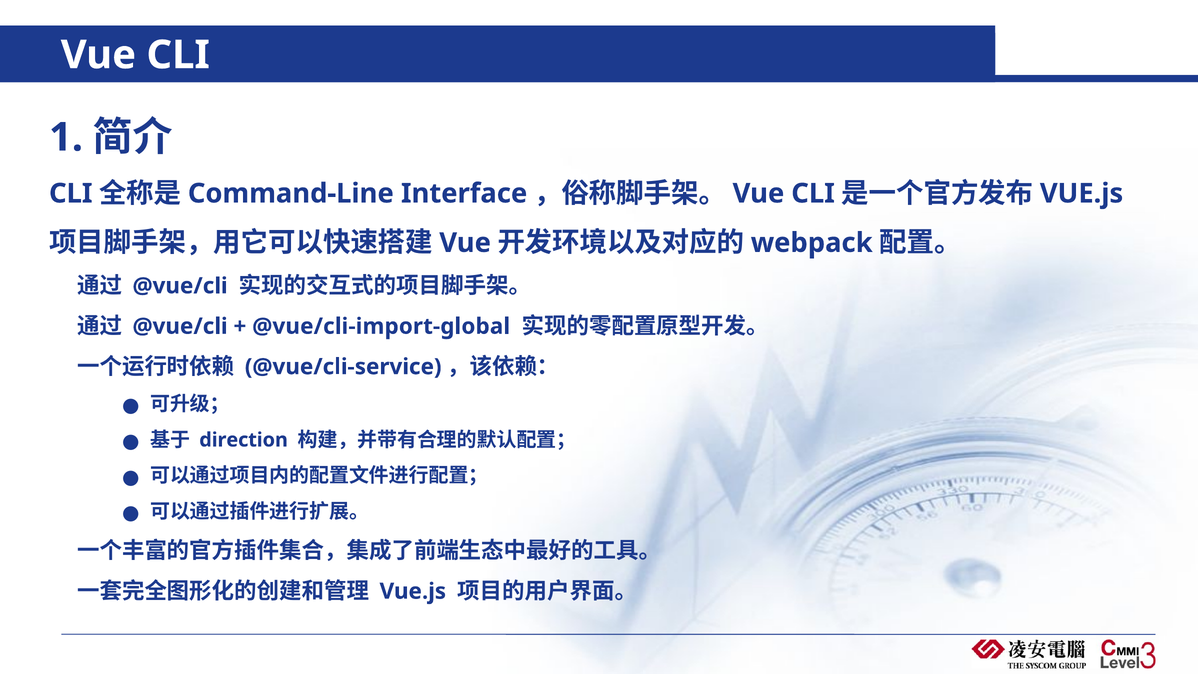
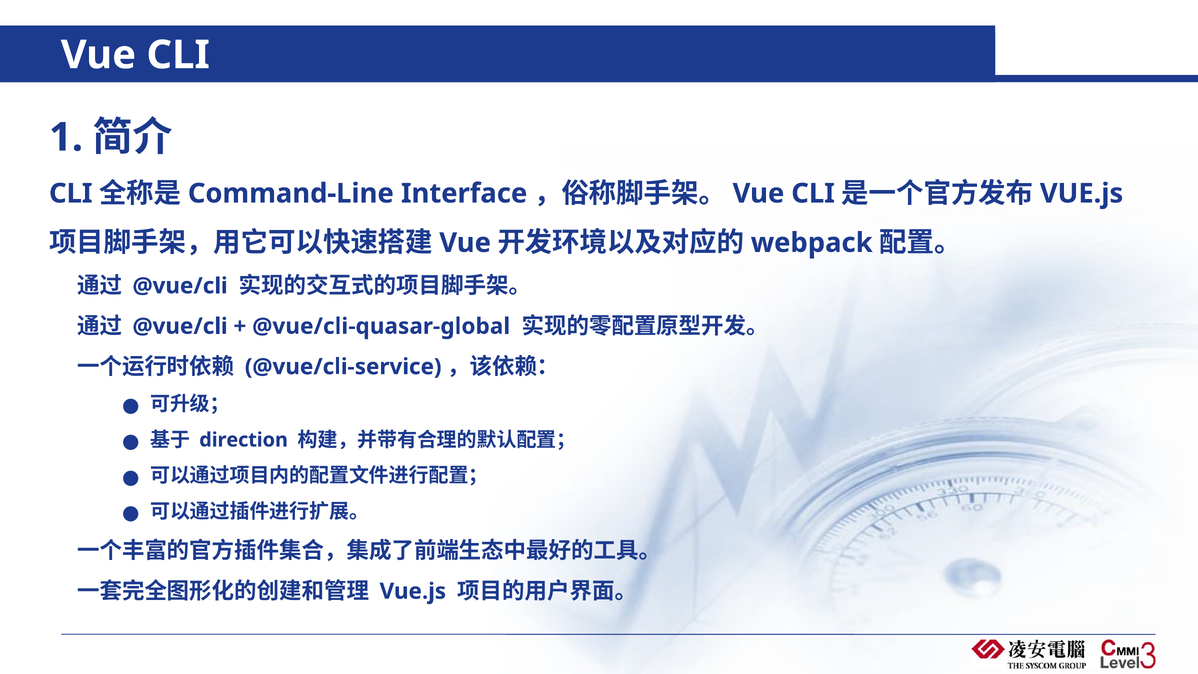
@vue/cli-import-global: @vue/cli-import-global -> @vue/cli-quasar-global (381, 326)
